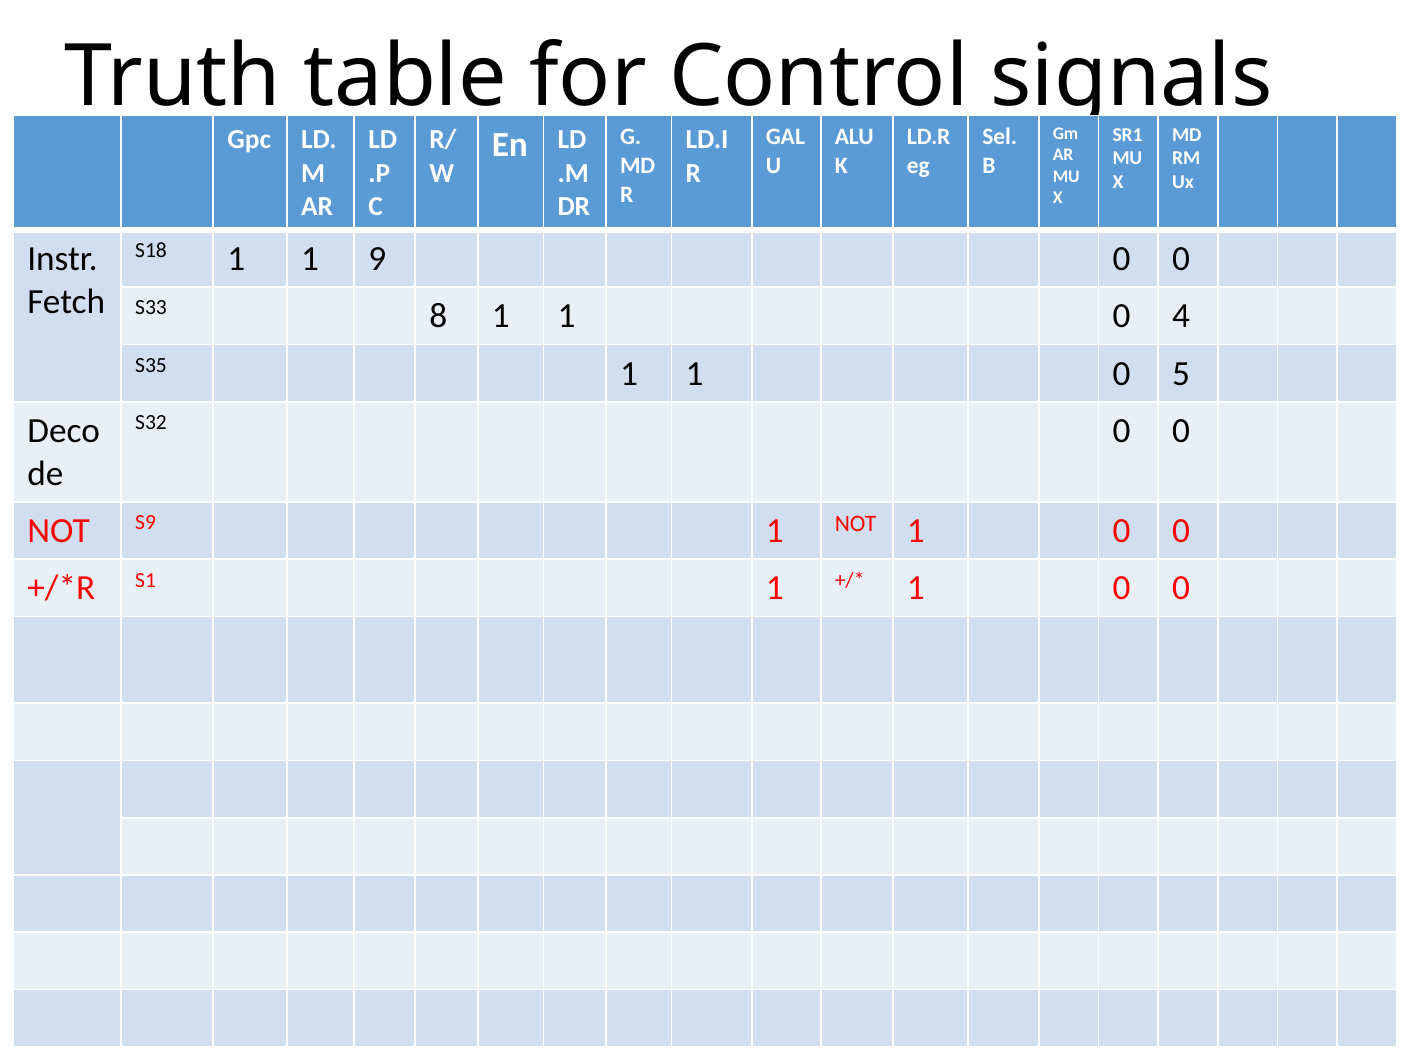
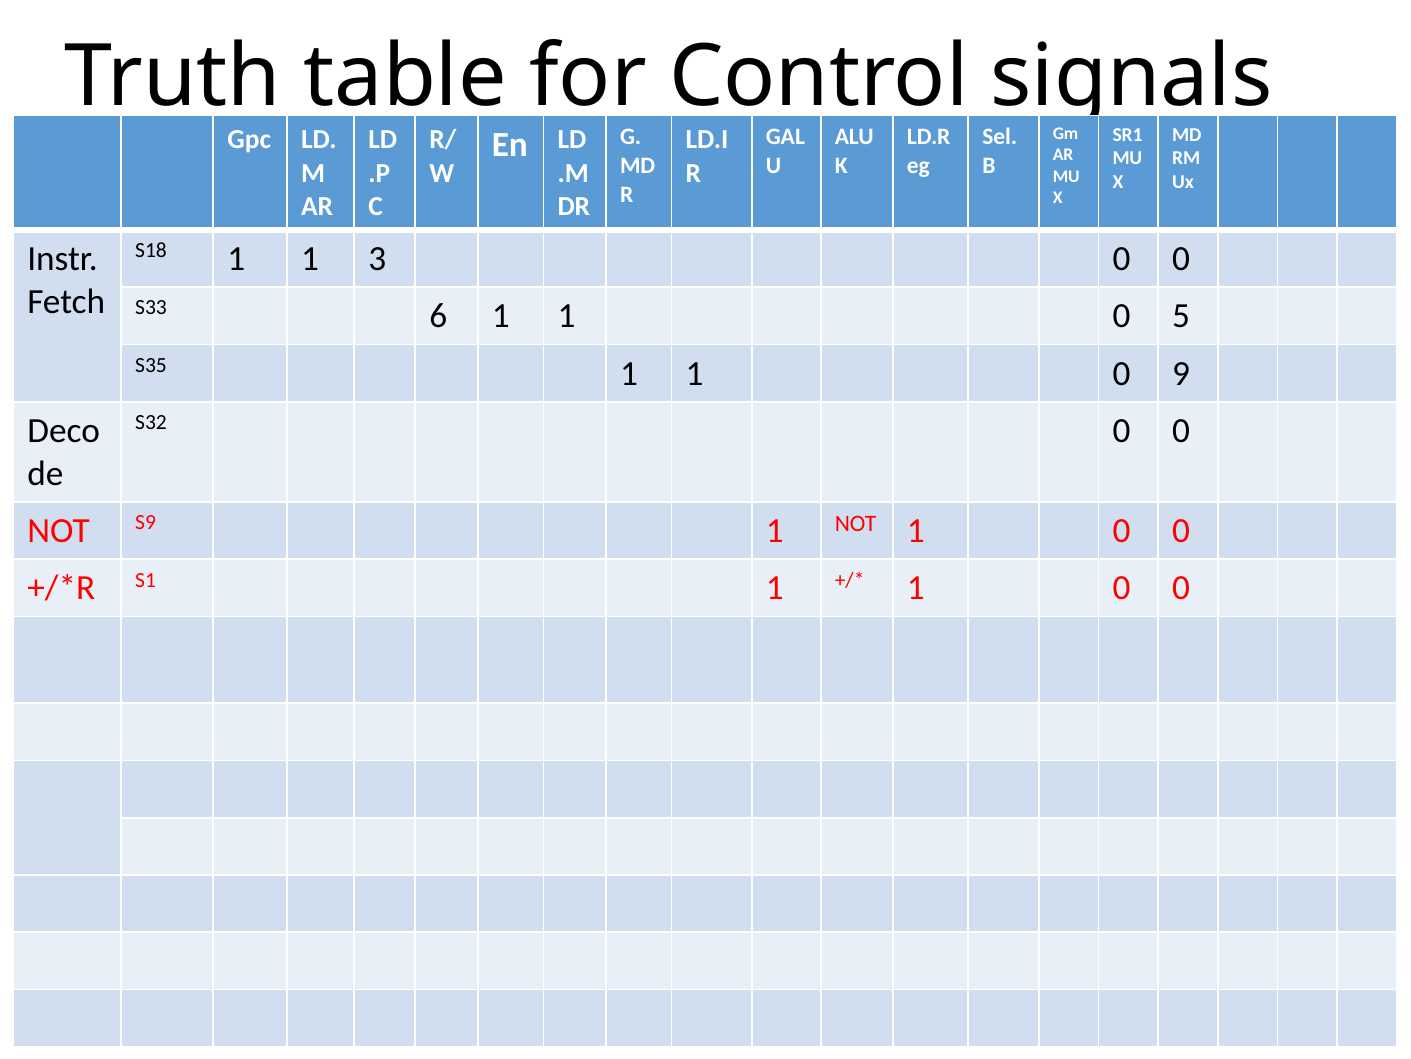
9: 9 -> 3 (377, 259)
8: 8 -> 6 (438, 316)
4: 4 -> 5 (1181, 316)
5: 5 -> 9 (1181, 373)
